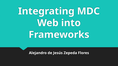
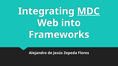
MDC underline: none -> present (88, 11)
